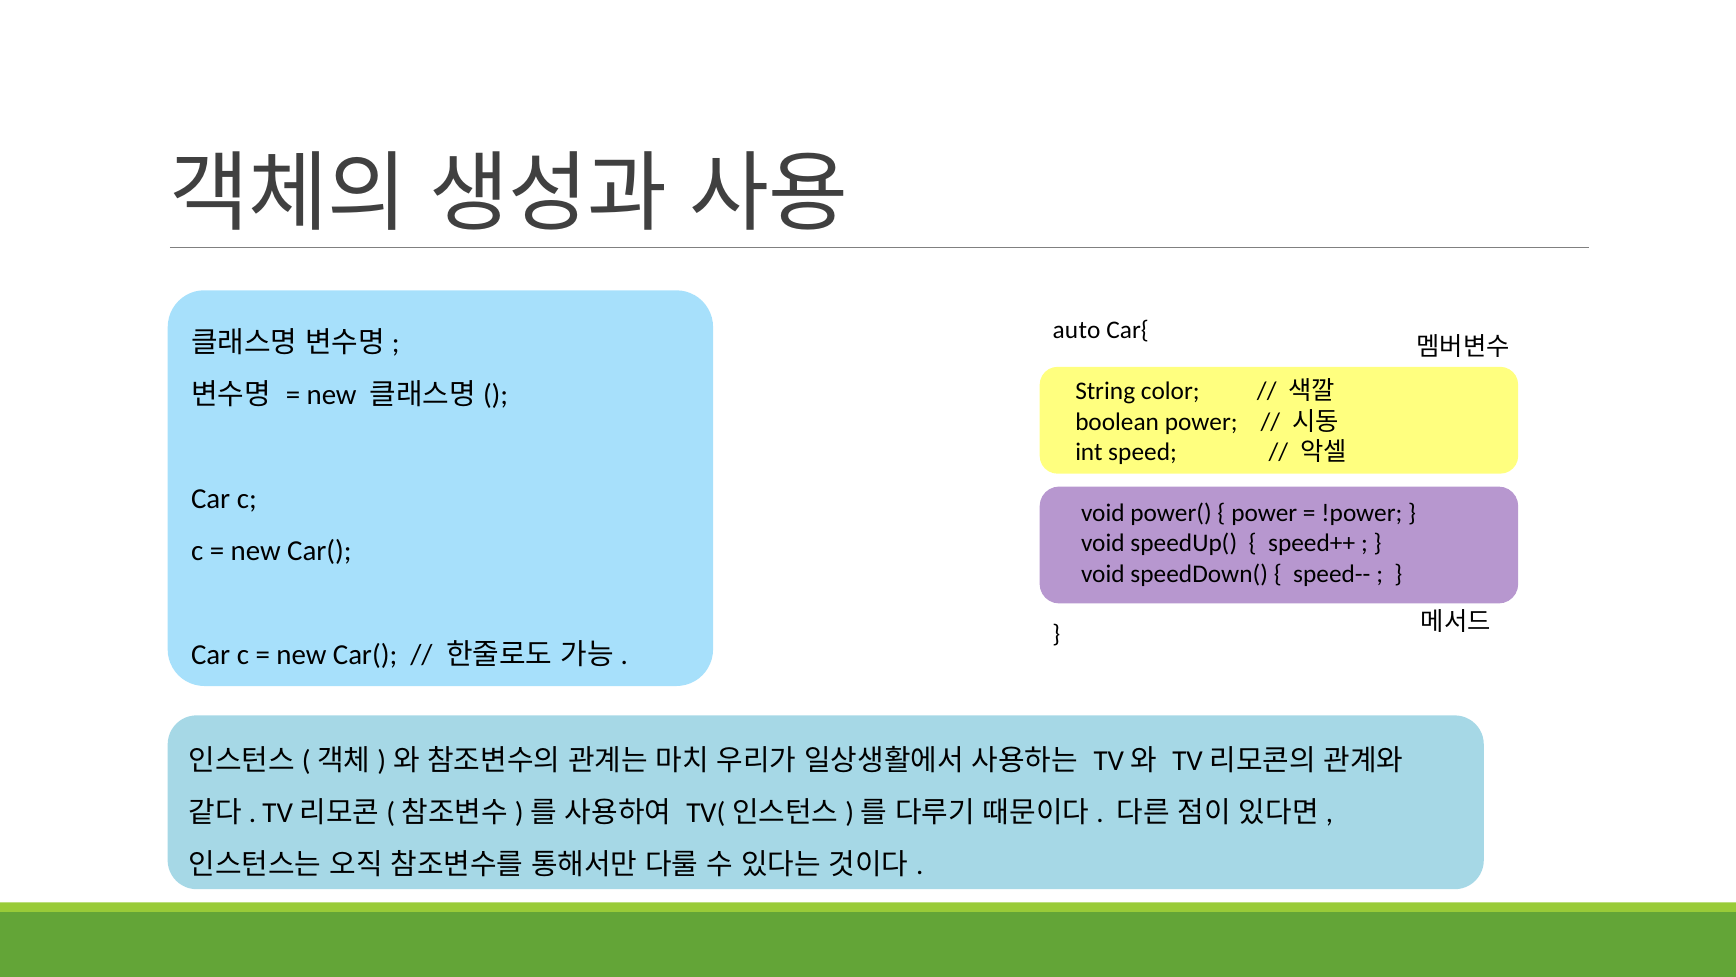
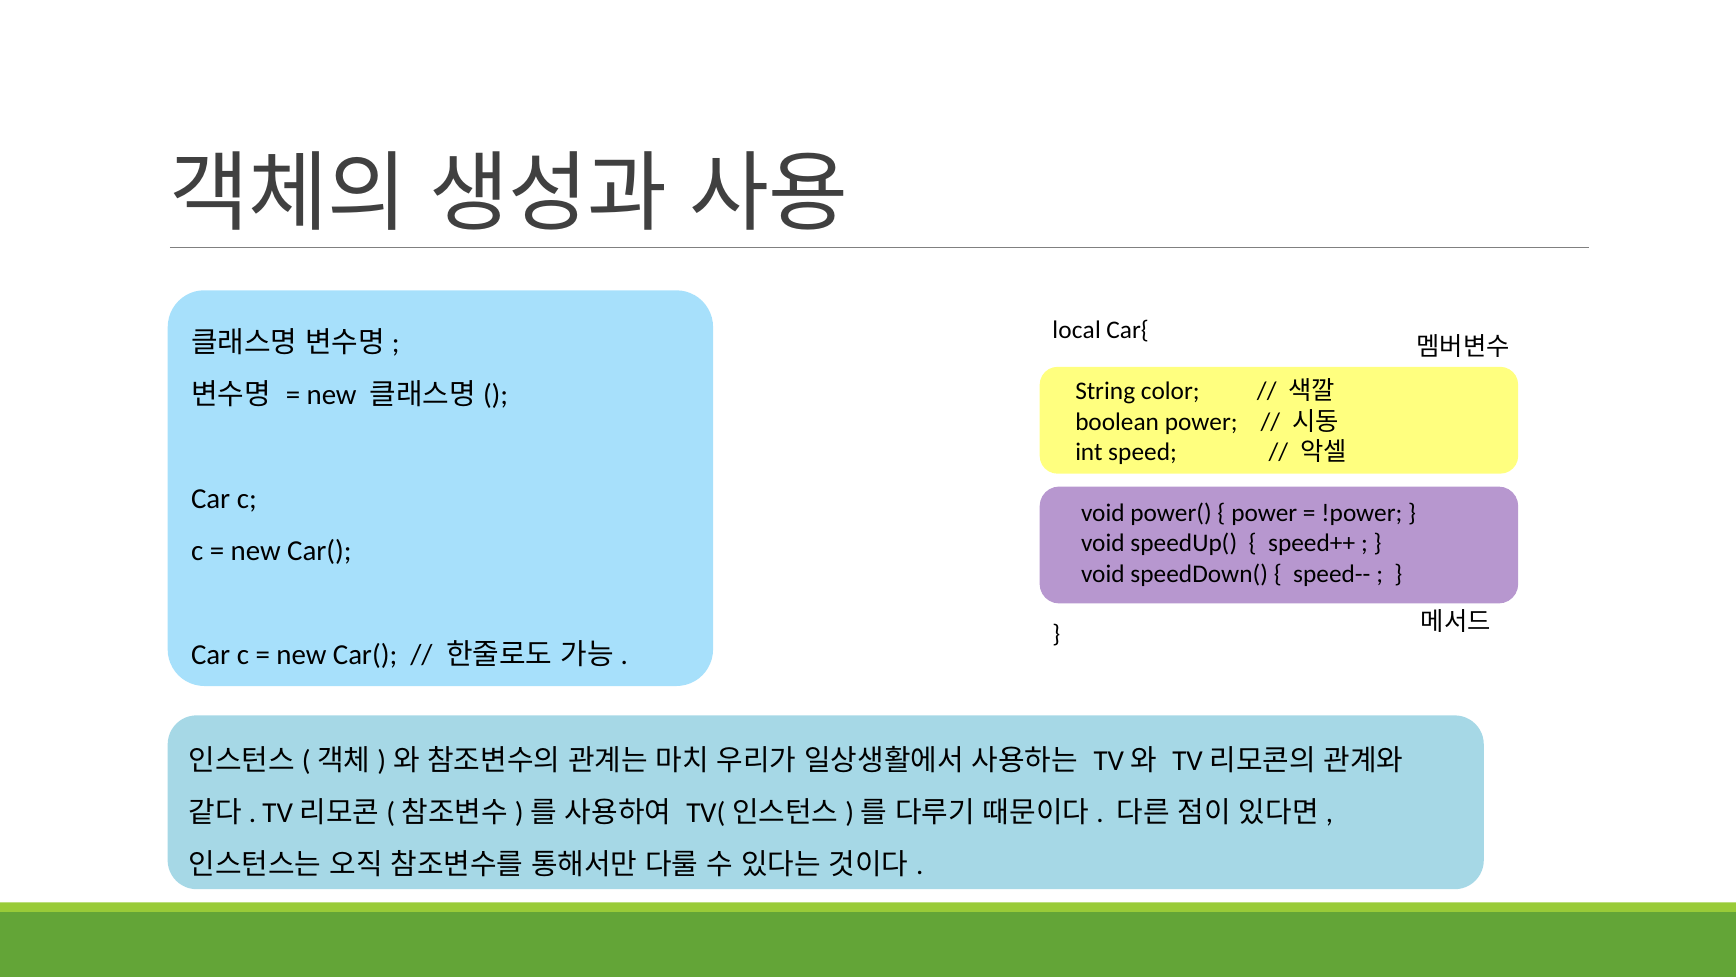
auto: auto -> local (1077, 330)
